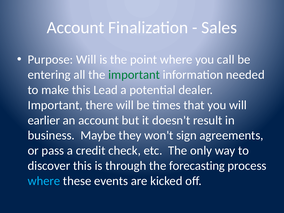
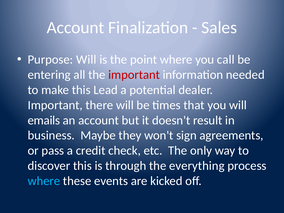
important colour: green -> red (134, 75)
earlier: earlier -> emails (44, 120)
forecasting: forecasting -> everything (197, 166)
